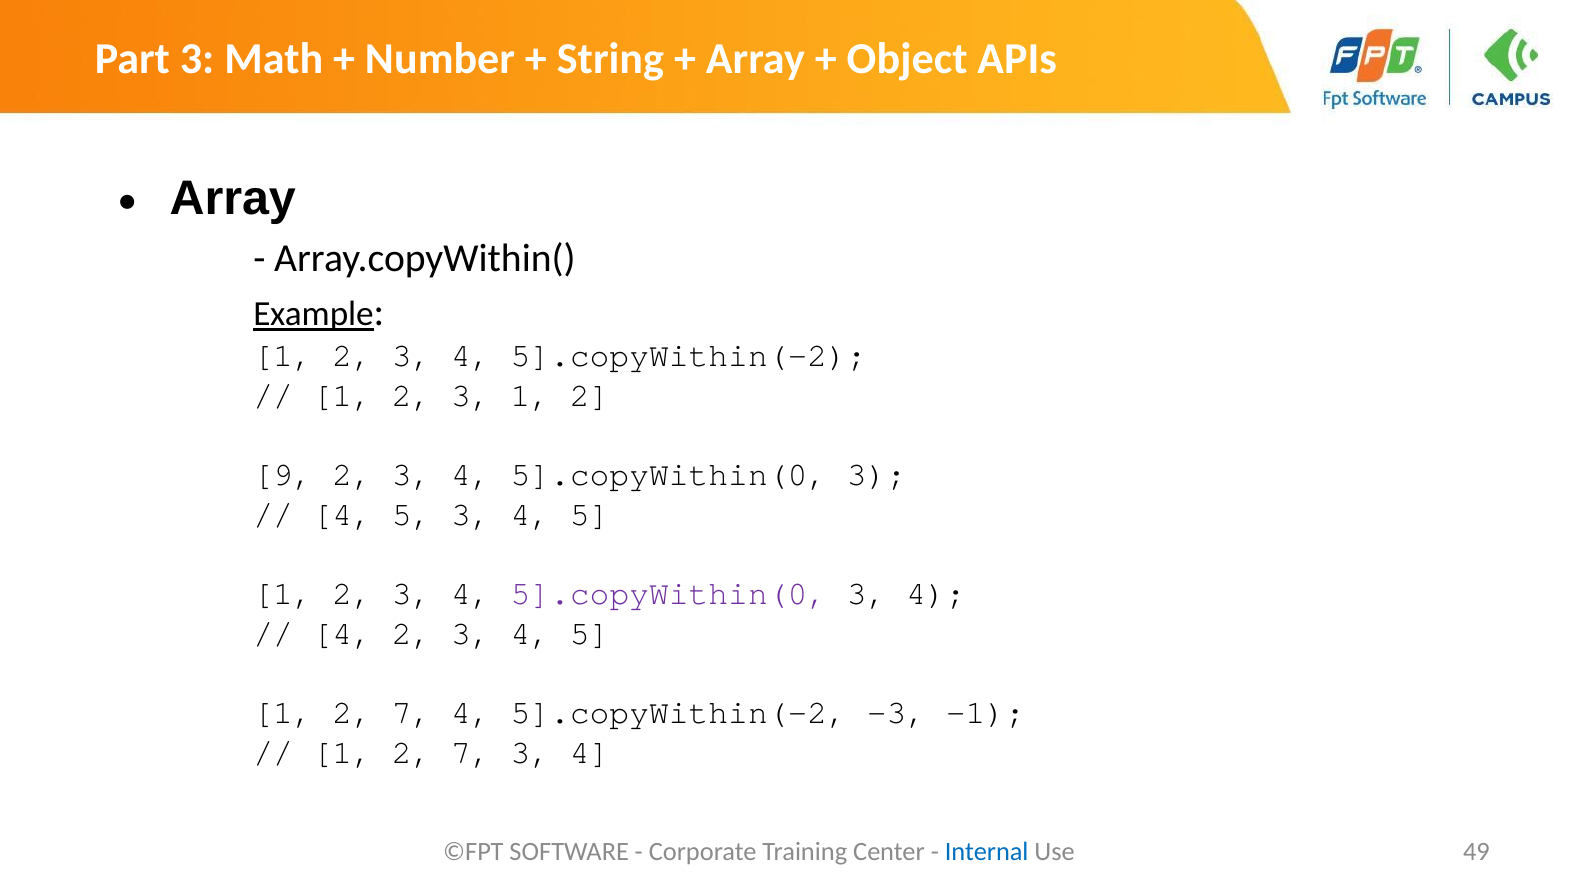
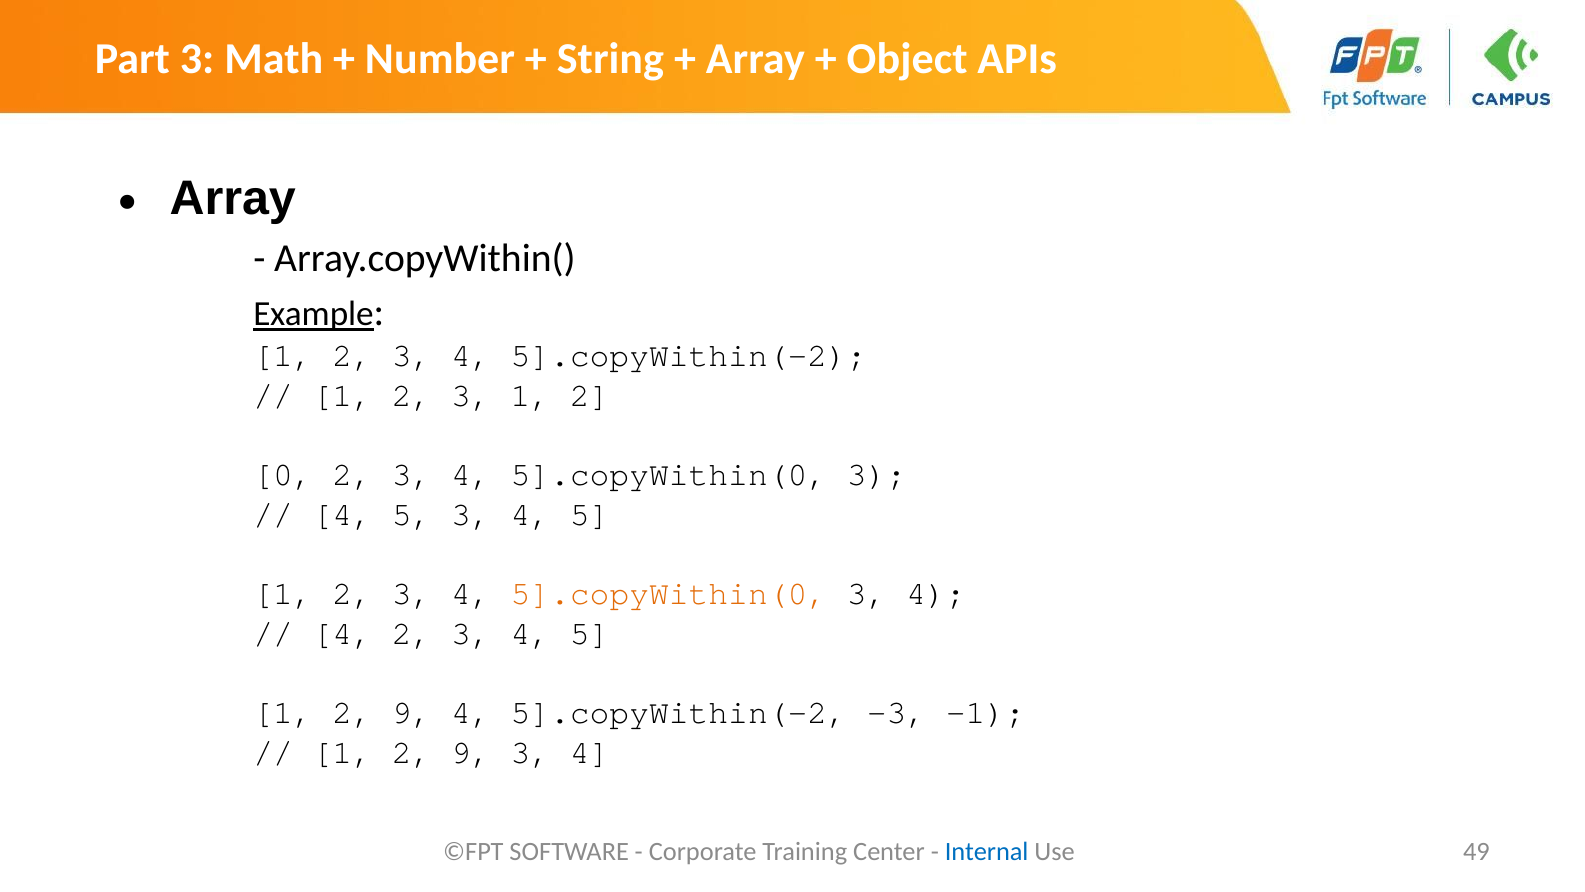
9: 9 -> 0 (283, 475)
5].copyWithin(0 colour: purple -> orange (669, 594)
7: 7 -> 9 (412, 712)
7: 7 -> 9 (471, 752)
